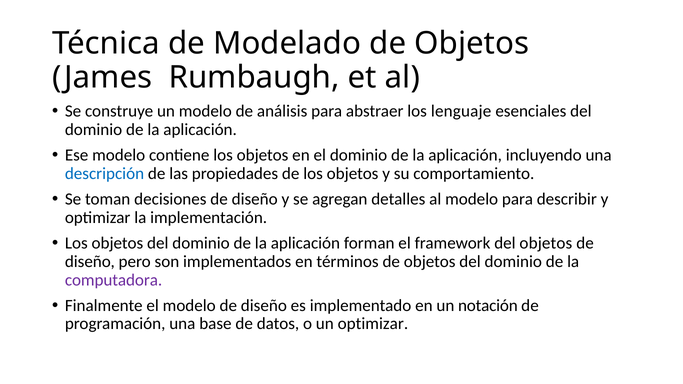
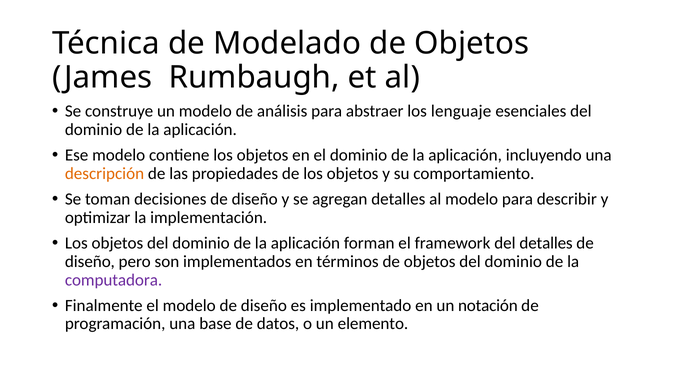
descripción colour: blue -> orange (104, 174)
del objetos: objetos -> detalles (546, 243)
un optimizar: optimizar -> elemento (373, 324)
